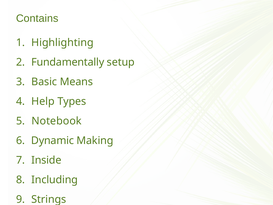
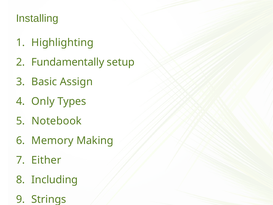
Contains: Contains -> Installing (37, 18)
Means: Means -> Assign (76, 82)
Help: Help -> Only (43, 101)
Dynamic: Dynamic -> Memory (52, 140)
Inside: Inside -> Either (46, 160)
